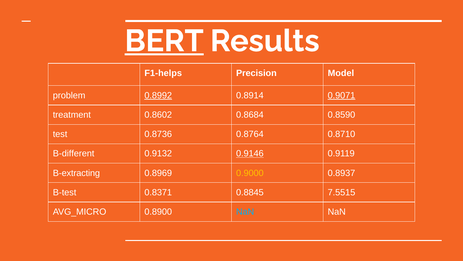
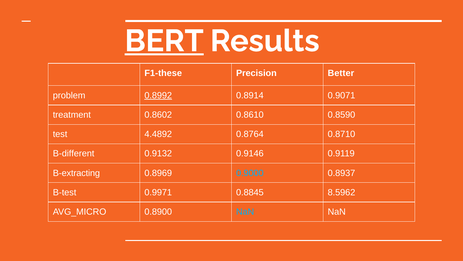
F1-helps: F1-helps -> F1-these (163, 73)
Model: Model -> Better (341, 73)
0.9071 underline: present -> none (342, 95)
0.8684: 0.8684 -> 0.8610 (250, 115)
0.8736: 0.8736 -> 4.4892 (158, 134)
0.9146 underline: present -> none (250, 153)
0.9000 colour: yellow -> light blue (250, 173)
0.8371: 0.8371 -> 0.9971 (158, 192)
7.5515: 7.5515 -> 8.5962 (342, 192)
